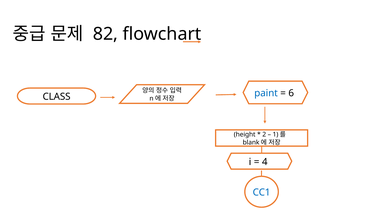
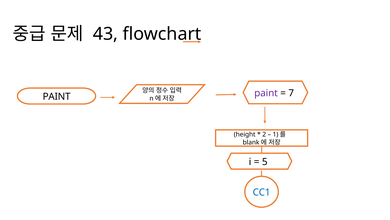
82: 82 -> 43 (105, 34)
paint colour: blue -> purple (266, 93)
6: 6 -> 7 (291, 93)
CLASS: CLASS -> PAINT (57, 96)
4: 4 -> 5 (265, 161)
